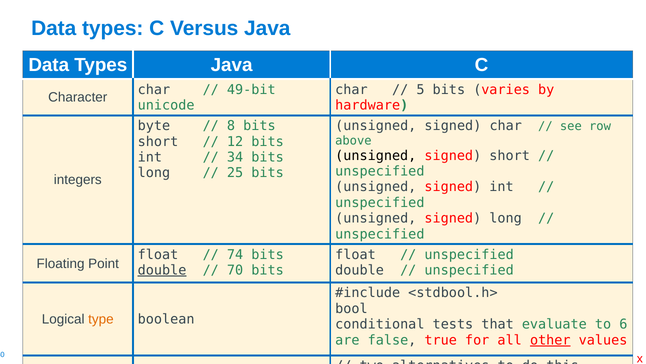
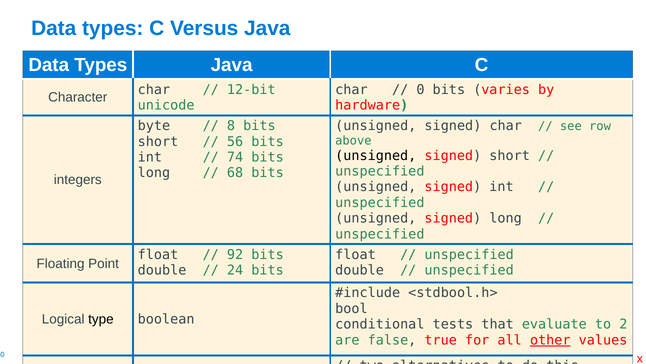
49-bit: 49-bit -> 12-bit (251, 89)
5: 5 -> 0 (420, 89)
12: 12 -> 56 (235, 141)
34: 34 -> 74 (235, 157)
25: 25 -> 68 (235, 173)
74: 74 -> 92 (235, 254)
double underline: present -> none (162, 270)
70: 70 -> 24 (235, 270)
type colour: orange -> black (101, 319)
6: 6 -> 2 (623, 324)
